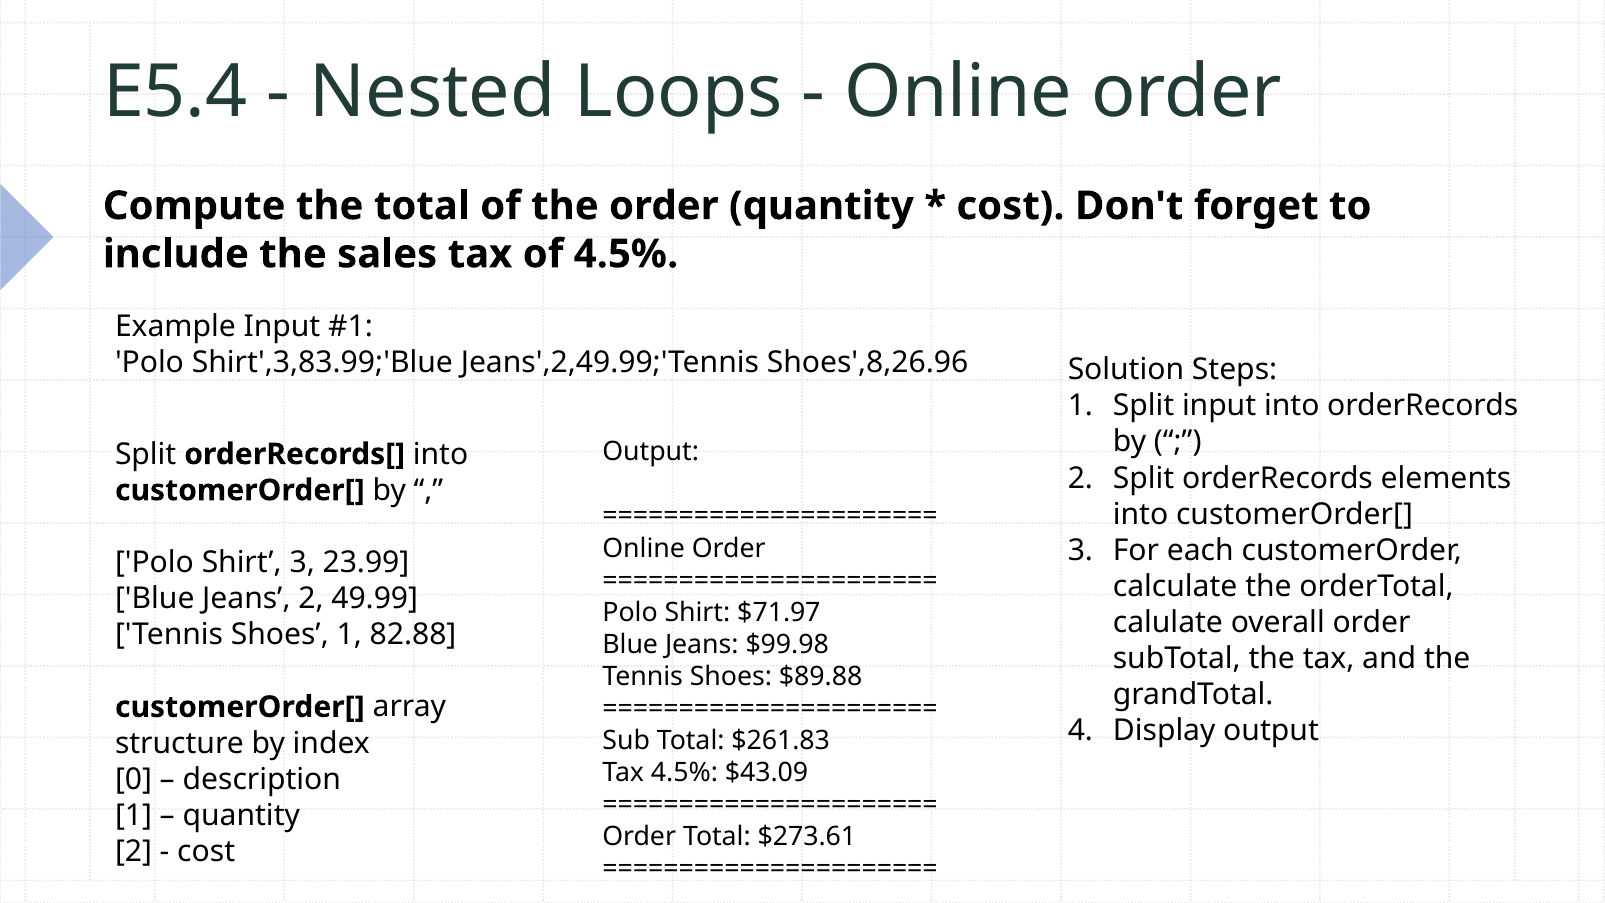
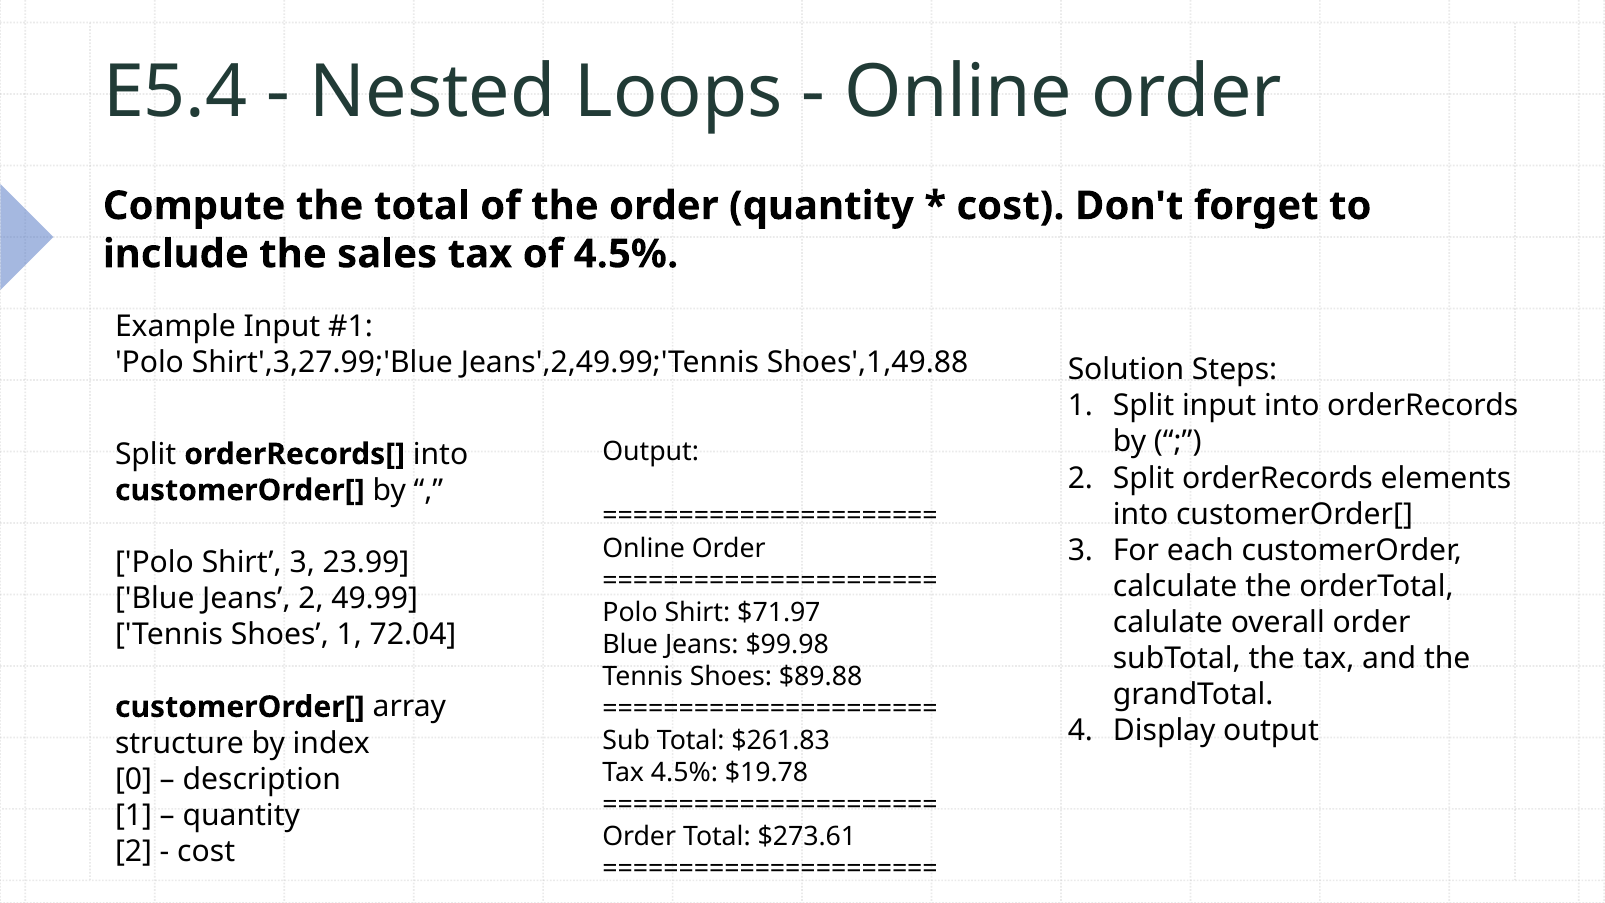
Shirt',3,83.99;'Blue: Shirt',3,83.99;'Blue -> Shirt',3,27.99;'Blue (322, 363)
Shoes',8,26.96: Shoes',8,26.96 -> Shoes',1,49.88 (868, 363)
82.88: 82.88 -> 72.04 (413, 635)
$43.09: $43.09 -> $19.78 (767, 773)
